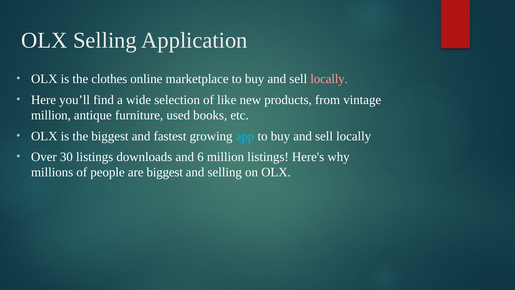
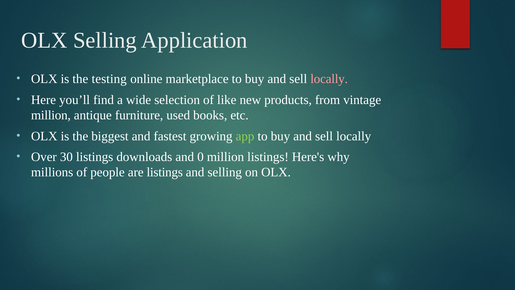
clothes: clothes -> testing (109, 79)
app colour: light blue -> light green (245, 136)
6: 6 -> 0 (200, 157)
are biggest: biggest -> listings (165, 172)
